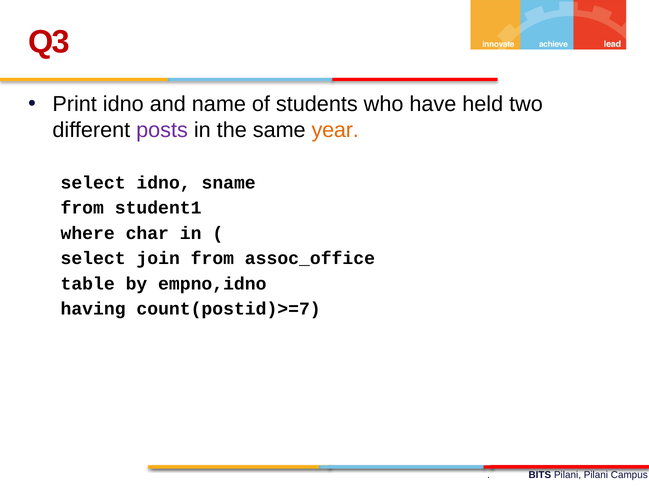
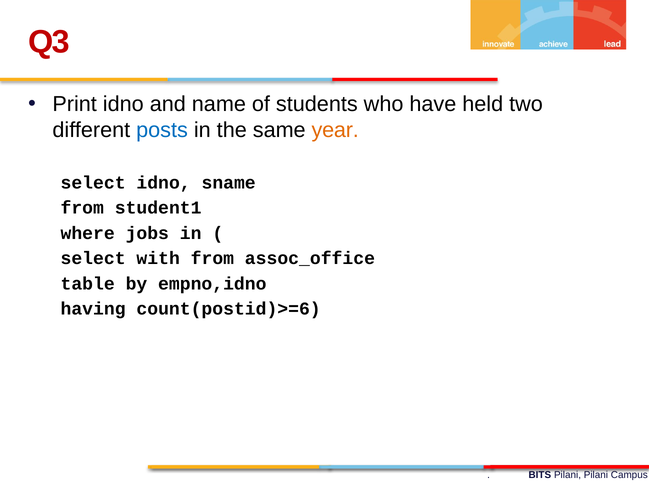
posts colour: purple -> blue (162, 130)
char: char -> jobs (147, 233)
join: join -> with (158, 258)
count(postid)>=7: count(postid)>=7 -> count(postid)>=6 (229, 309)
